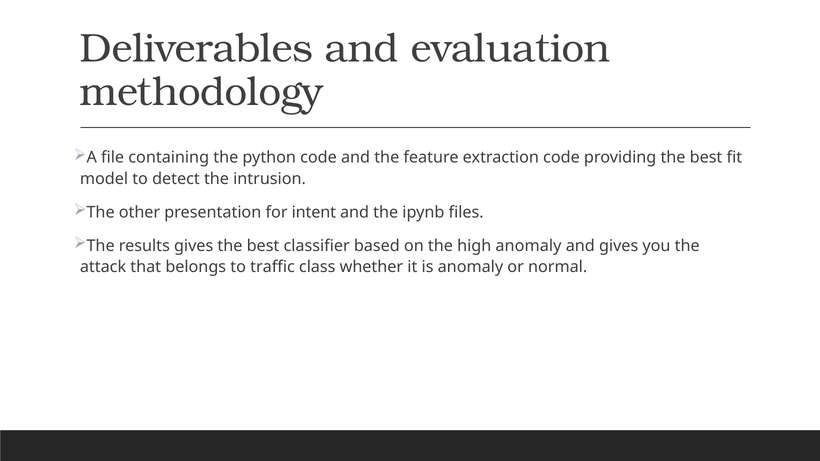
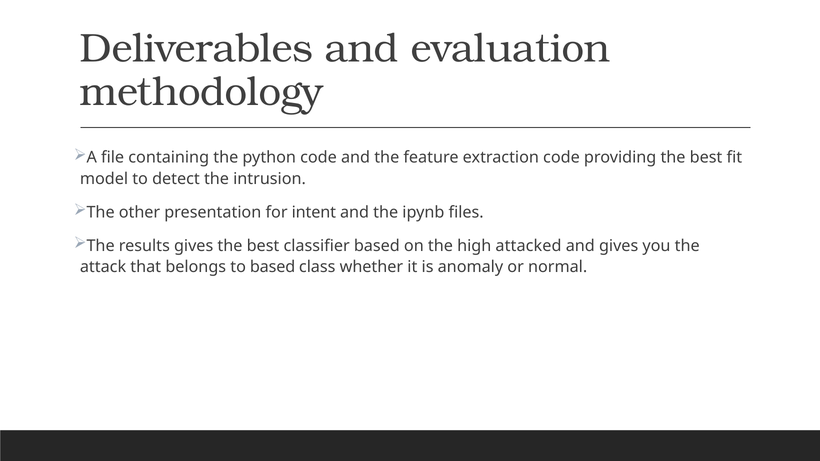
high anomaly: anomaly -> attacked (528, 246)
to traffic: traffic -> based (273, 267)
